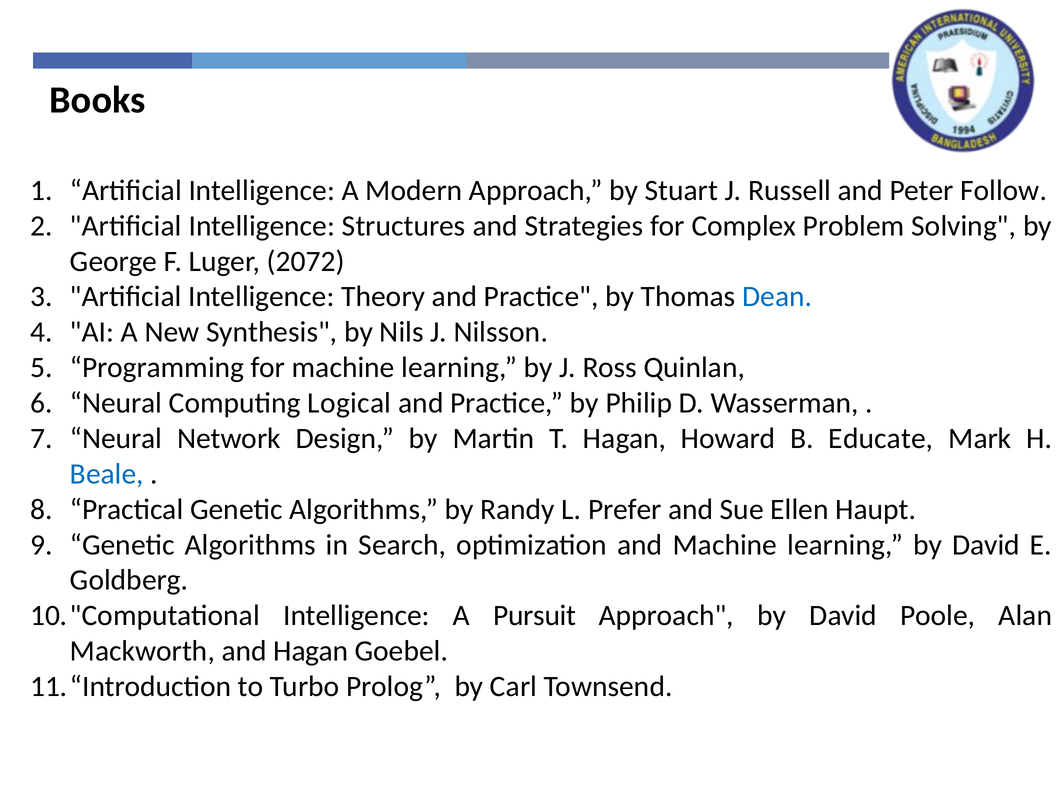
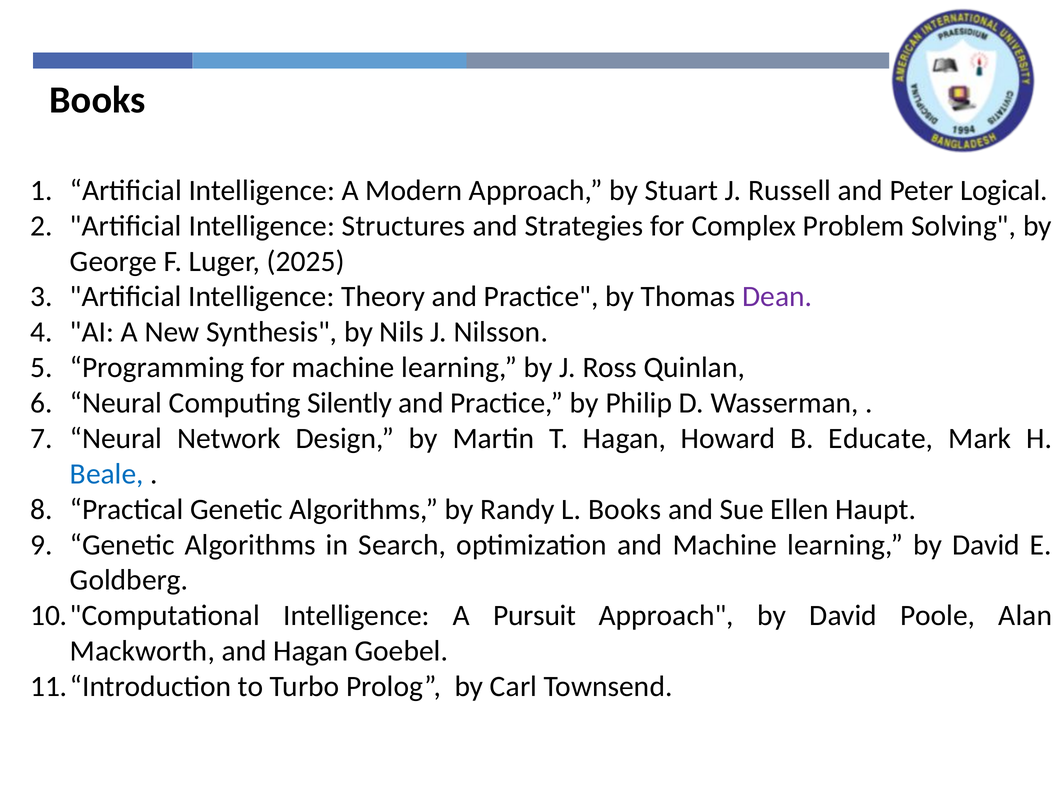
Follow: Follow -> Logical (1004, 190)
2072: 2072 -> 2025 (306, 261)
Dean colour: blue -> purple (777, 297)
Logical: Logical -> Silently (350, 403)
L Prefer: Prefer -> Books (625, 509)
